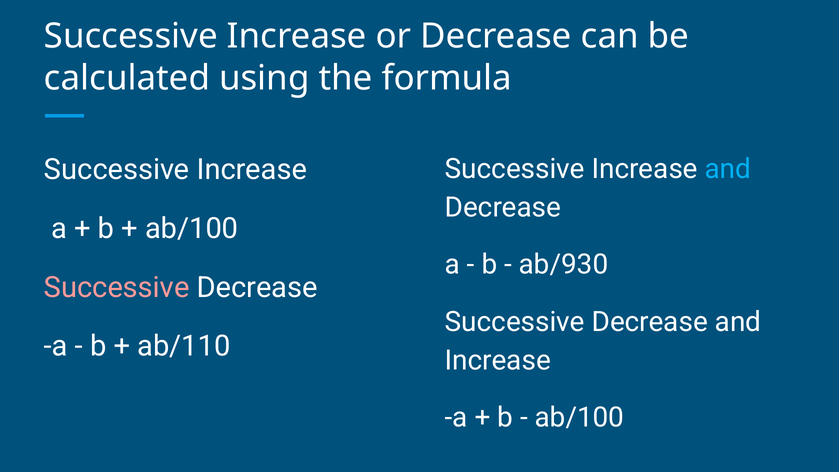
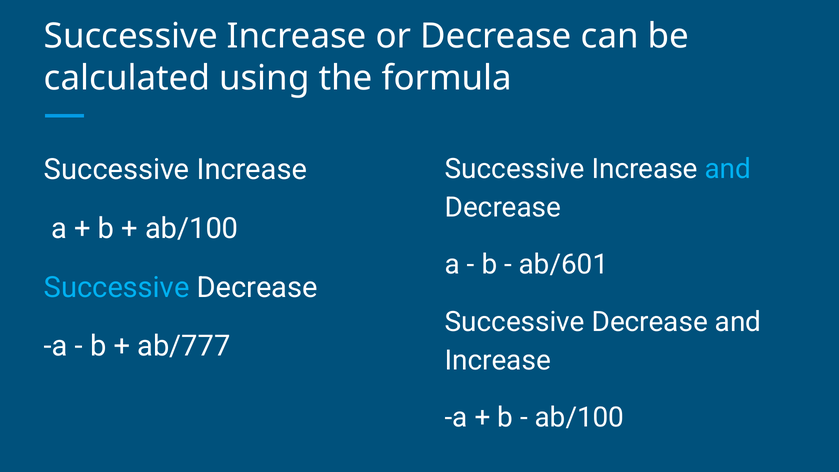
ab/930: ab/930 -> ab/601 (564, 265)
Successive colour: pink -> light blue (117, 287)
ab/110: ab/110 -> ab/777 (184, 346)
